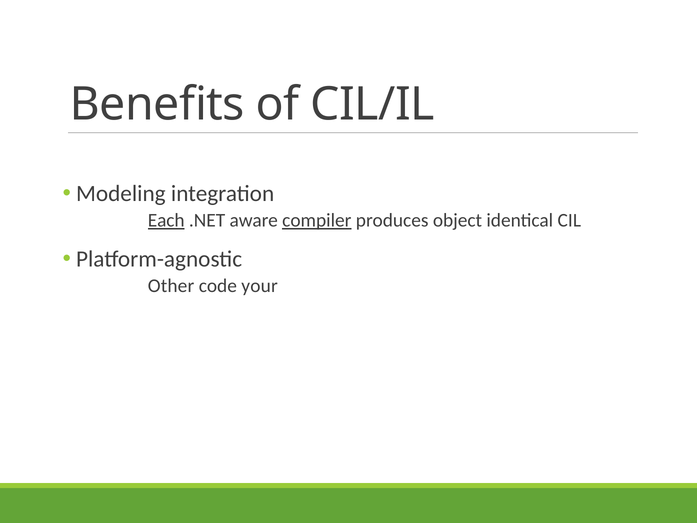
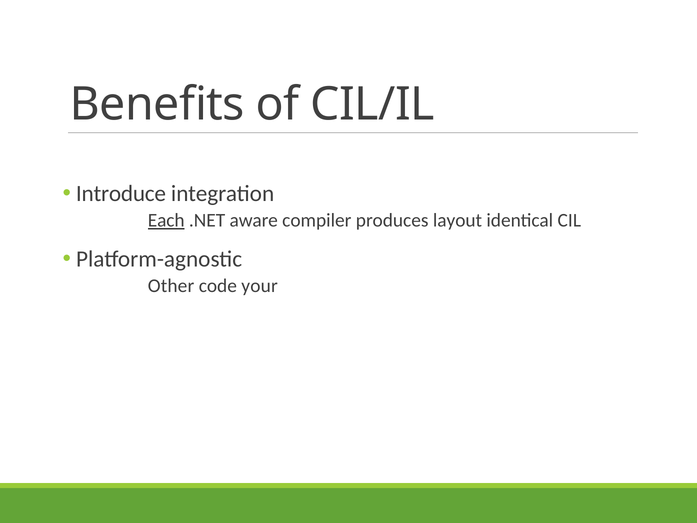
Modeling: Modeling -> Introduce (121, 193)
compiler underline: present -> none (317, 220)
object: object -> layout (457, 220)
